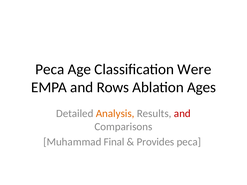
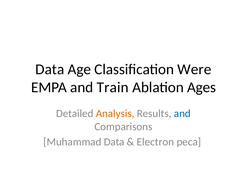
Peca: Peca -> Data (50, 69)
Rows: Rows -> Train (113, 88)
and colour: red -> blue (182, 114)
Muhammad Final: Final -> Data (114, 142)
Provides: Provides -> Electron (155, 142)
